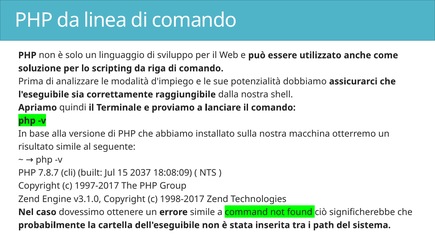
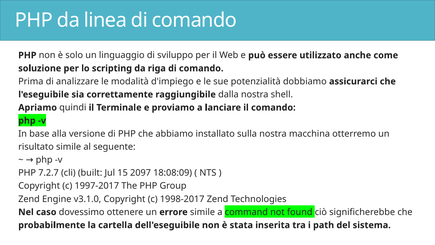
7.8.7: 7.8.7 -> 7.2.7 (49, 173)
2037: 2037 -> 2097 (141, 173)
